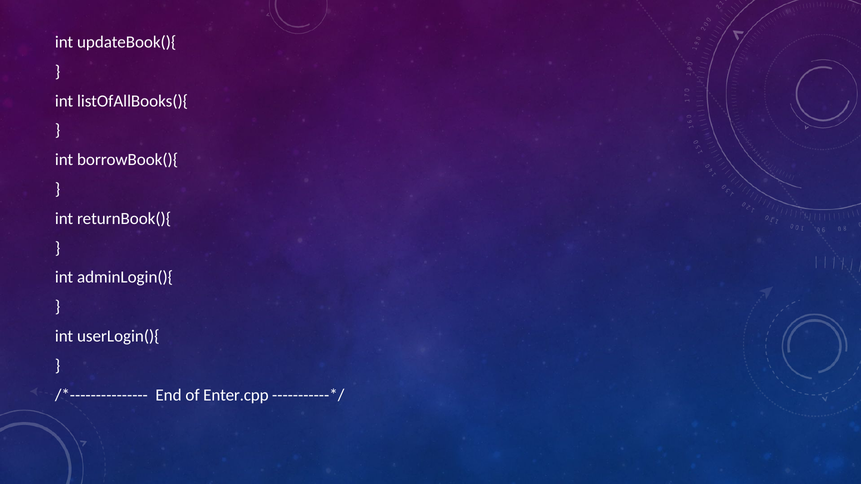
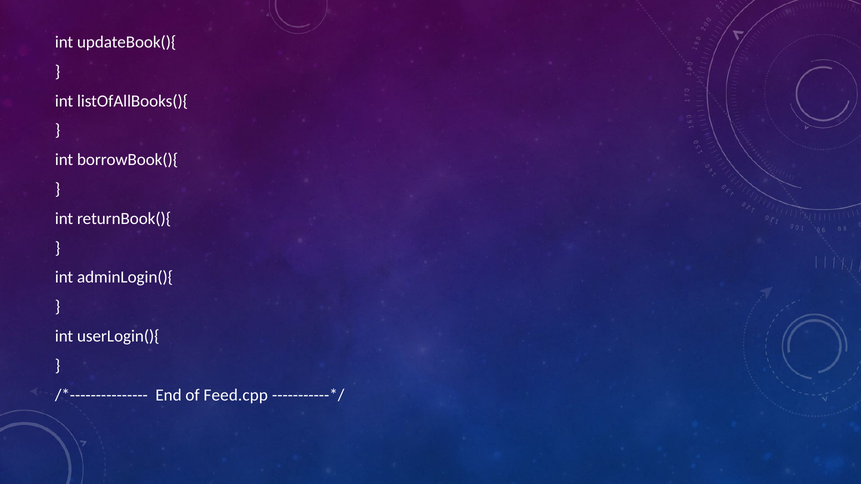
Enter.cpp: Enter.cpp -> Feed.cpp (236, 395)
